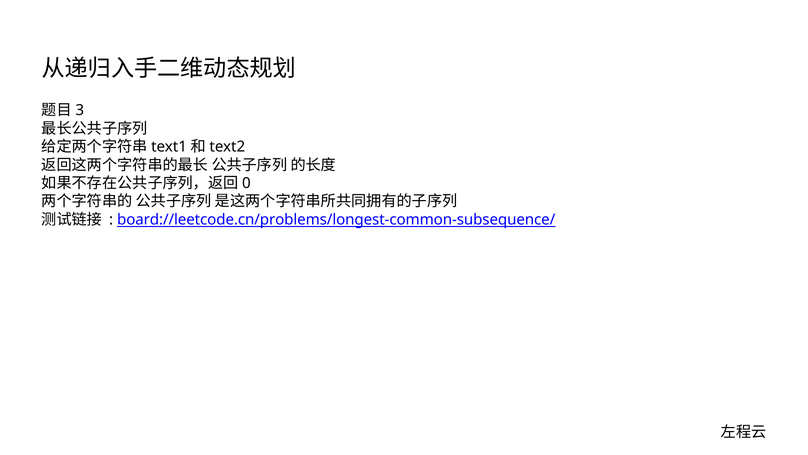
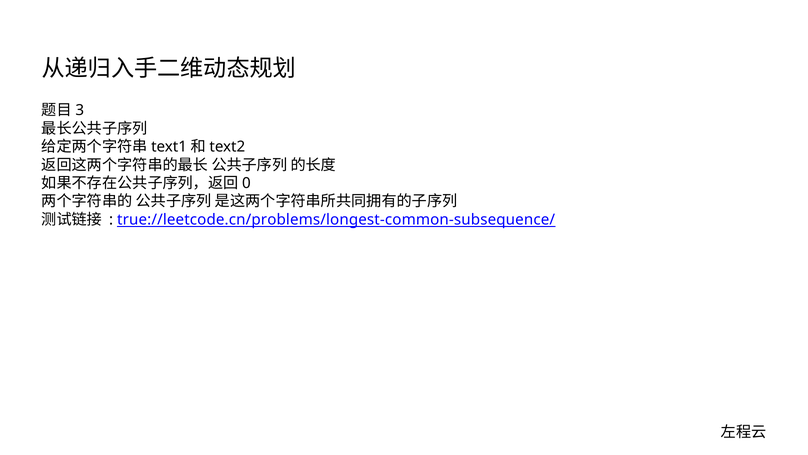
board://leetcode.cn/problems/longest-common-subsequence/: board://leetcode.cn/problems/longest-common-subsequence/ -> true://leetcode.cn/problems/longest-common-subsequence/ (336, 219)
